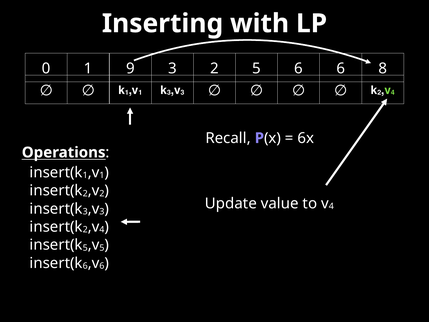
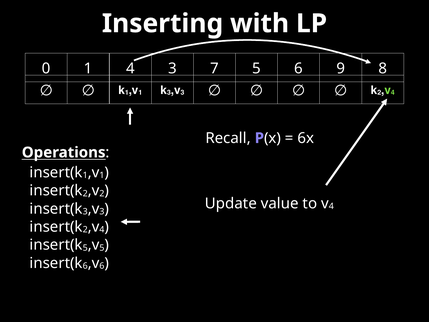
1 9: 9 -> 4 (130, 68)
3 2: 2 -> 7 (215, 68)
6 6: 6 -> 9 (341, 68)
